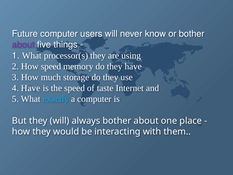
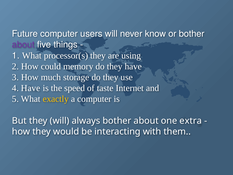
How speed: speed -> could (51, 66)
exactly colour: light blue -> yellow (56, 99)
place: place -> extra (191, 121)
